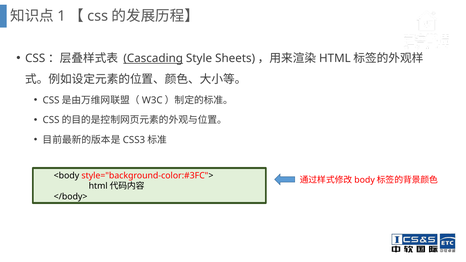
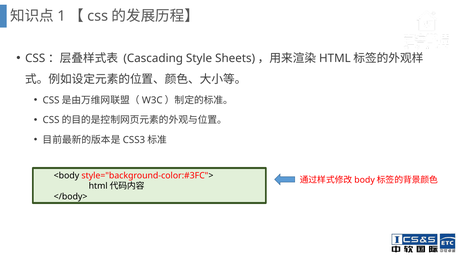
Cascading underline: present -> none (153, 58)
